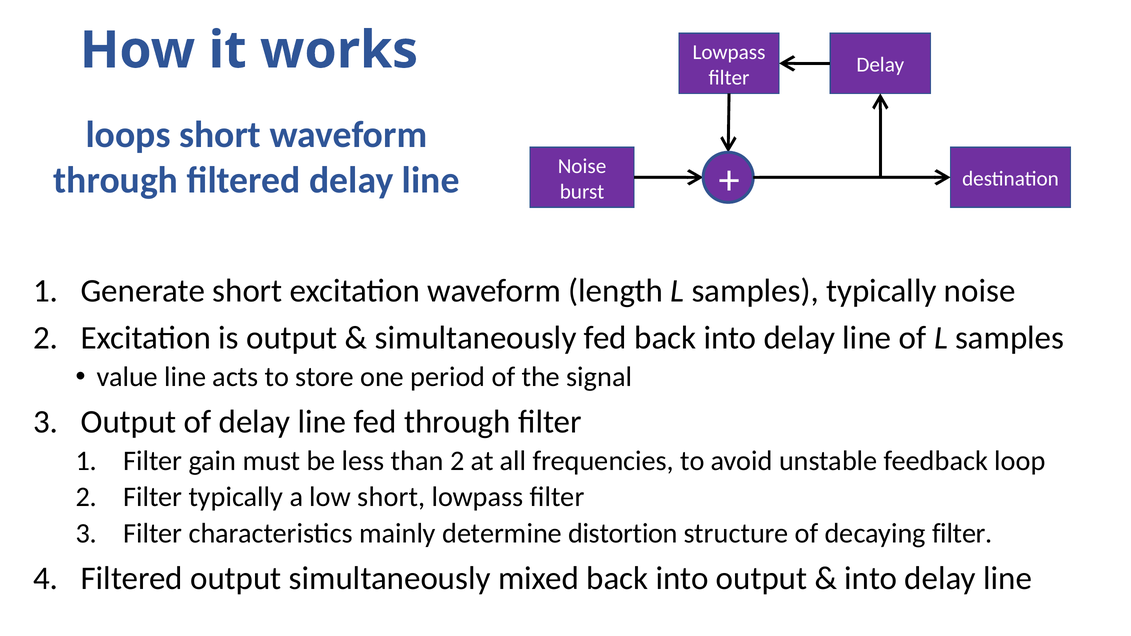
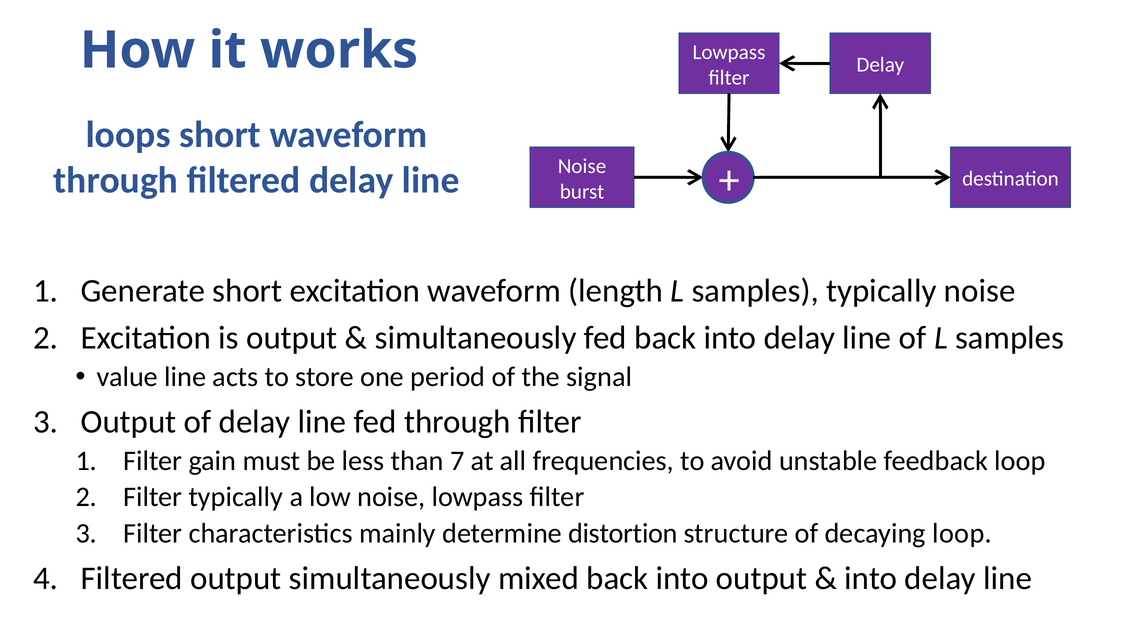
than 2: 2 -> 7 (457, 461)
low short: short -> noise (391, 497)
decaying filter: filter -> loop (962, 534)
